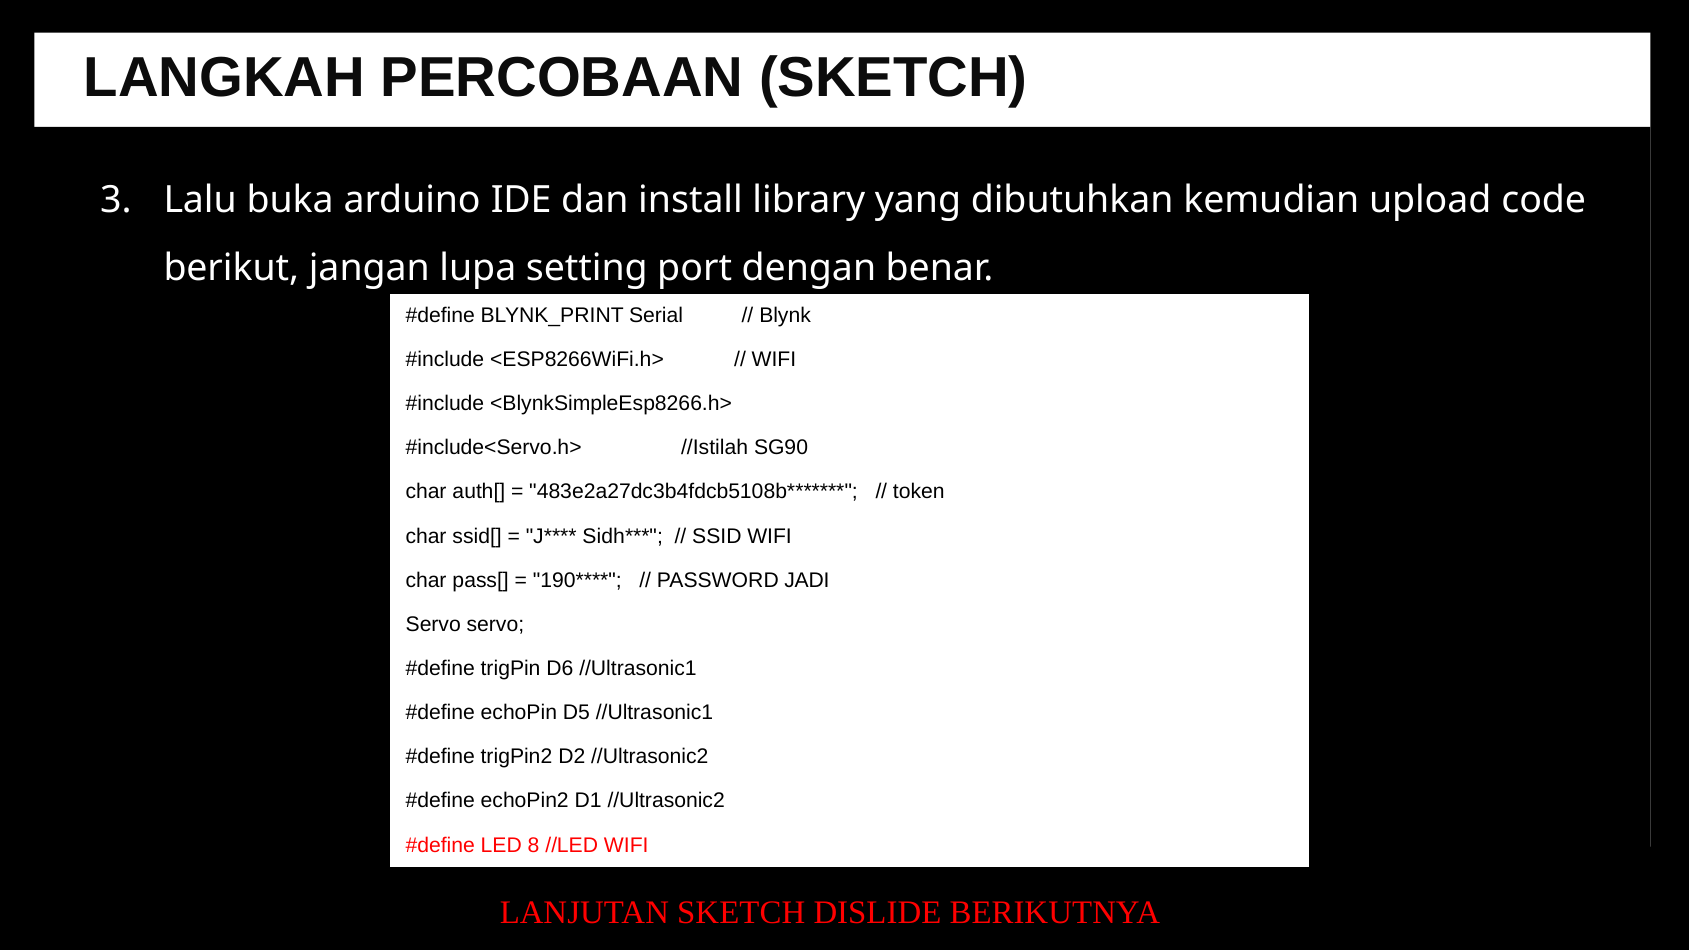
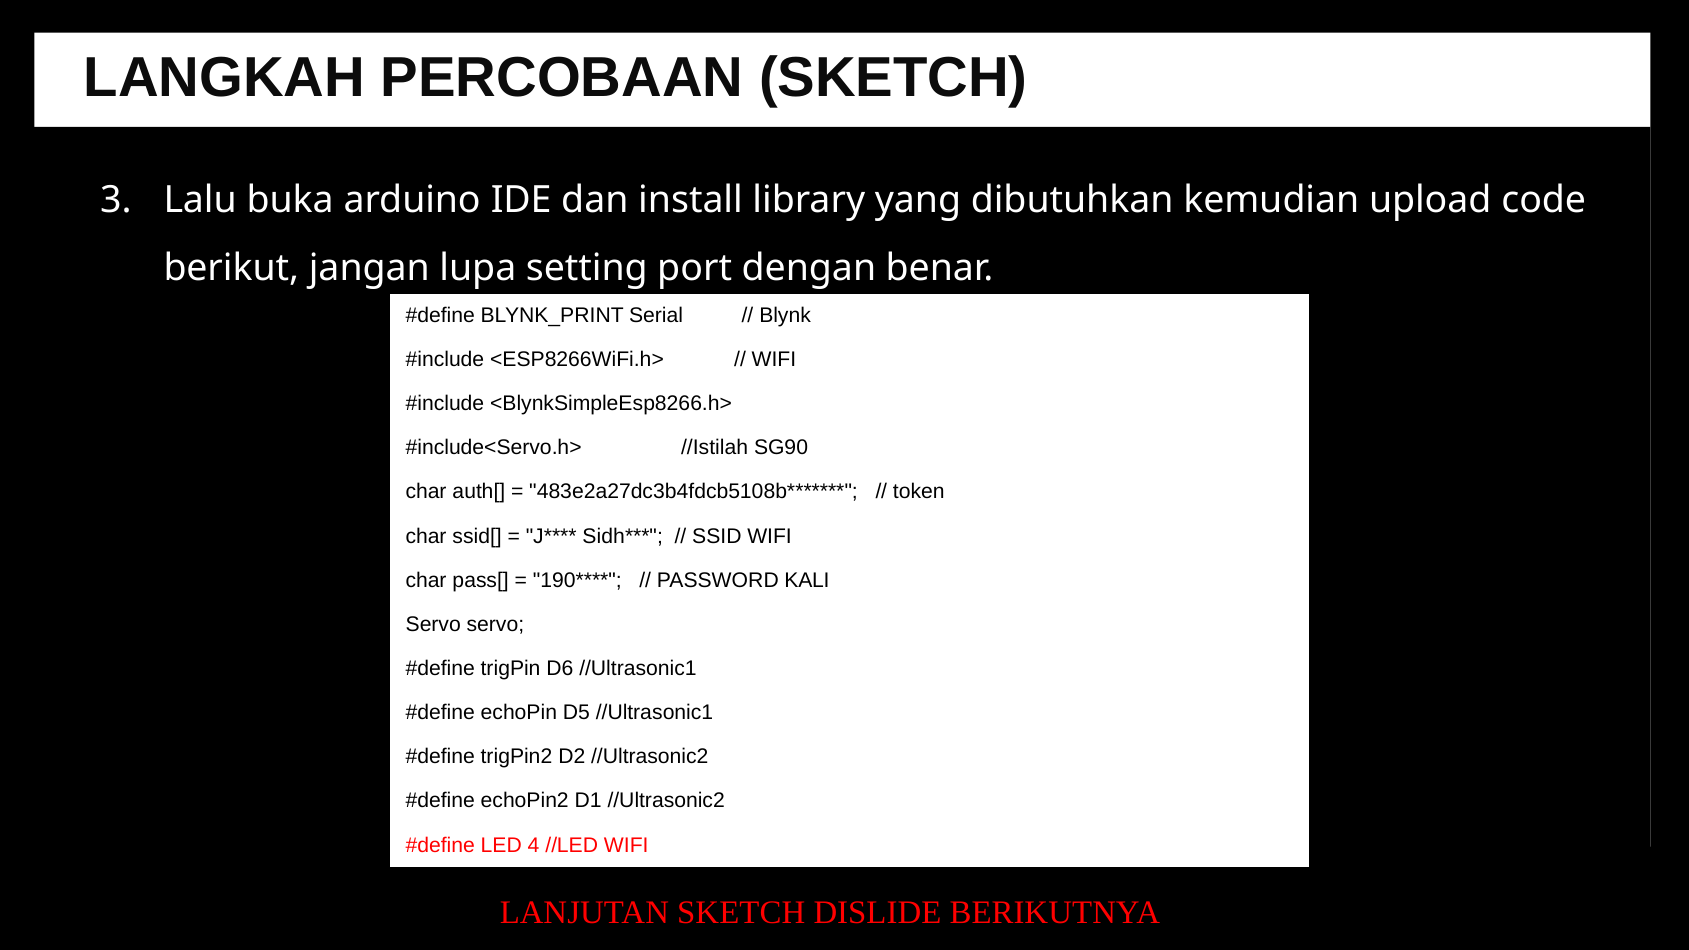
JADI: JADI -> KALI (807, 580)
8: 8 -> 4 (533, 845)
